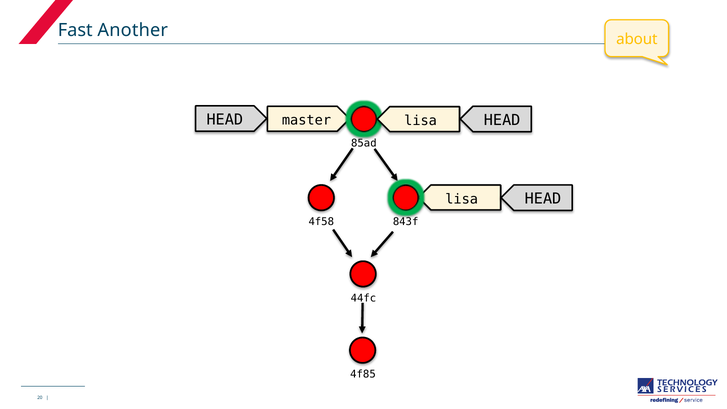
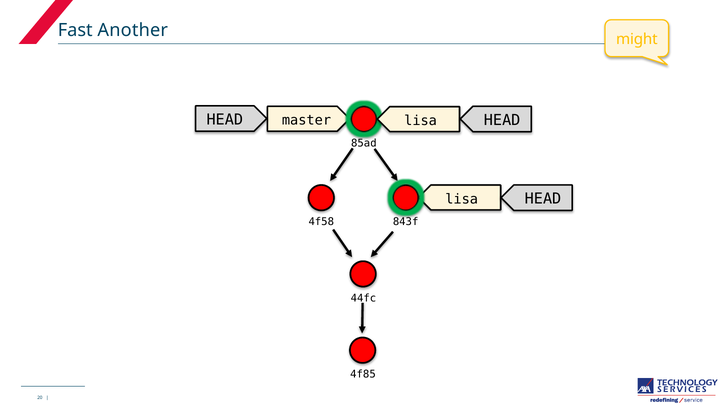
about: about -> might (637, 39)
